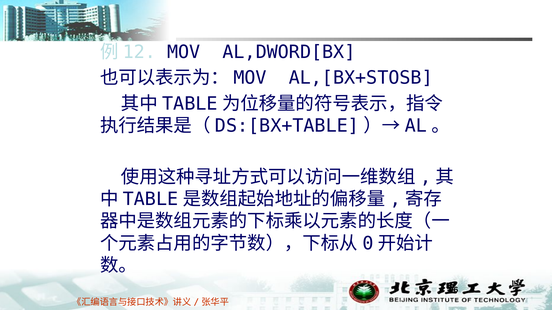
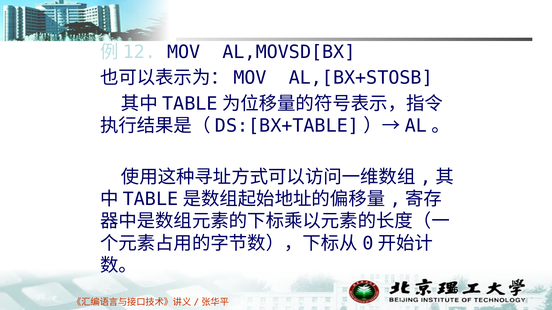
AL,DWORD[BX: AL,DWORD[BX -> AL,MOVSD[BX (289, 52)
